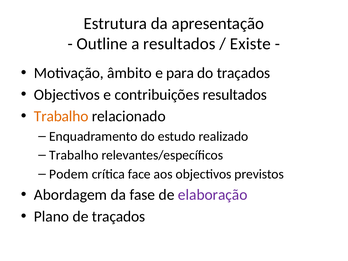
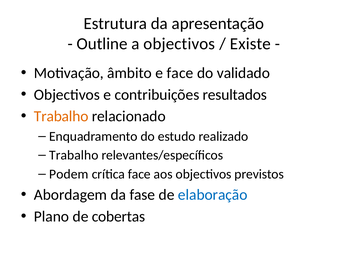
a resultados: resultados -> objectivos (179, 44)
e para: para -> face (180, 73)
do traçados: traçados -> validado (243, 73)
elaboração colour: purple -> blue (213, 195)
de traçados: traçados -> cobertas (119, 216)
